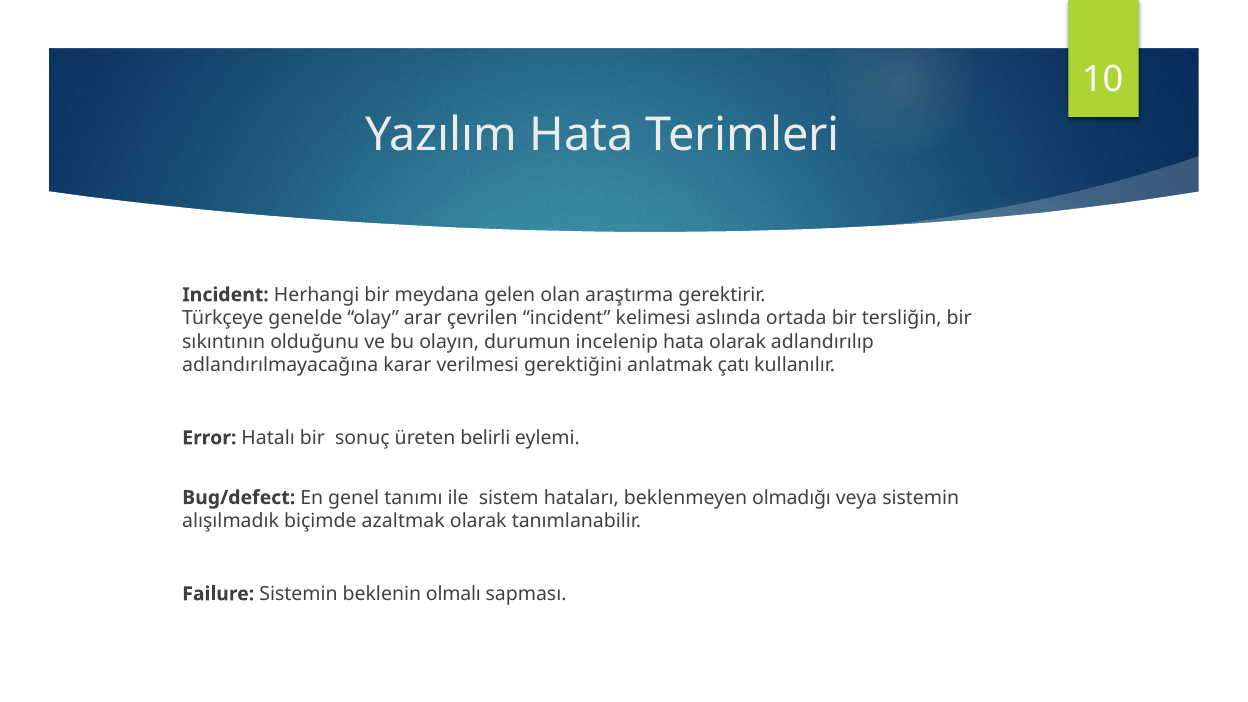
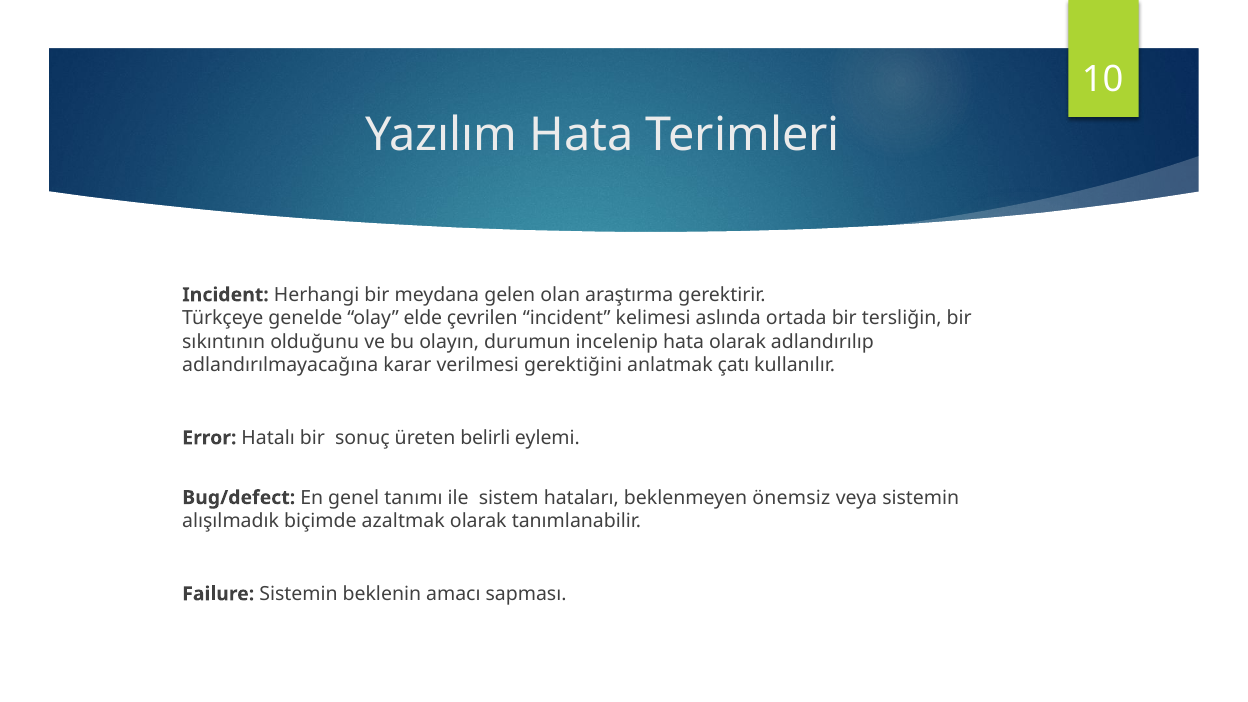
arar: arar -> elde (423, 318)
olmadığı: olmadığı -> önemsiz (791, 498)
olmalı: olmalı -> amacı (453, 594)
